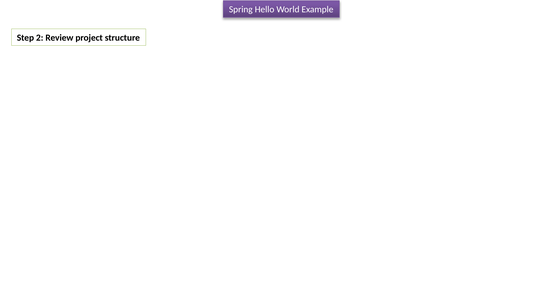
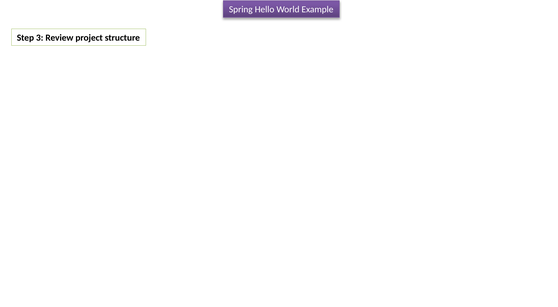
2: 2 -> 3 (40, 38)
